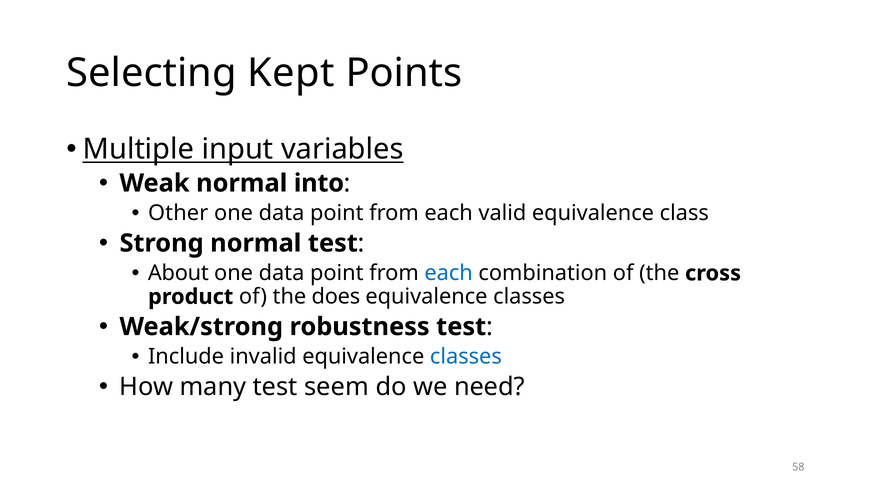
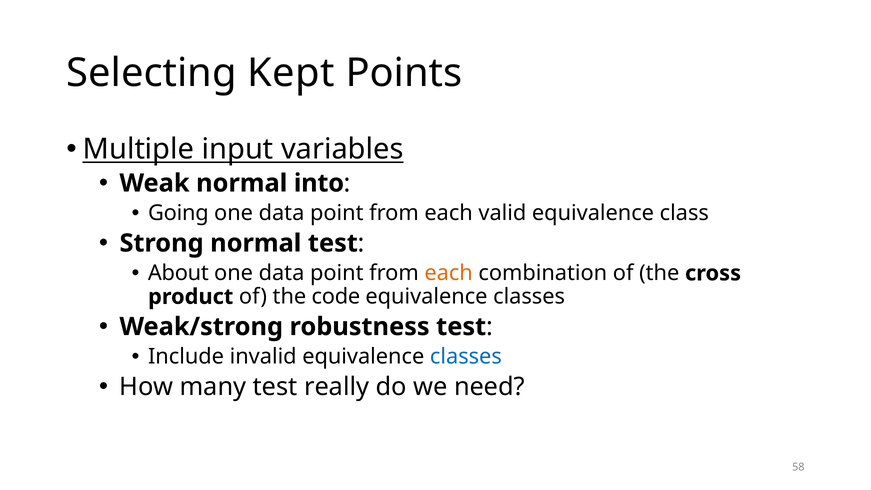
Other: Other -> Going (178, 213)
each colour: blue -> orange (449, 273)
does: does -> code (336, 297)
seem: seem -> really (337, 387)
